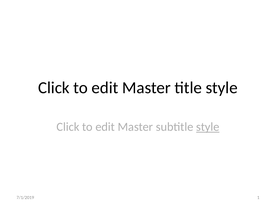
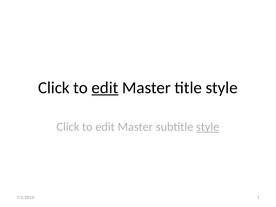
edit underline: none -> present (105, 88)
